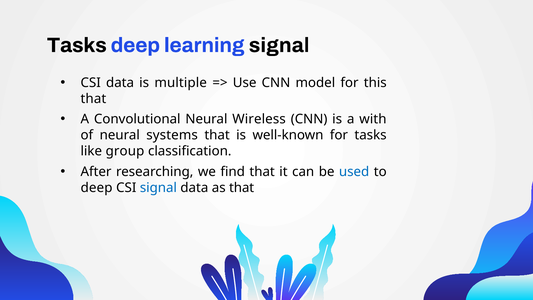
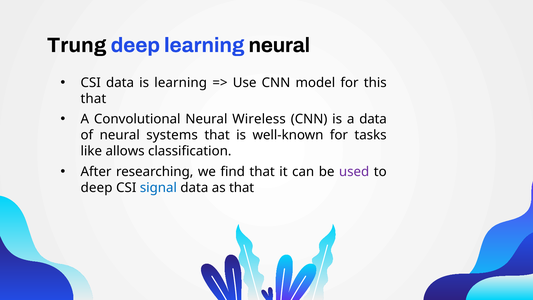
Tasks: Tasks -> Trung (77, 45)
learning signal: signal -> neural (279, 45)
is multiple: multiple -> learning (181, 83)
a with: with -> data (373, 119)
group: group -> allows (125, 151)
used colour: blue -> purple (354, 172)
